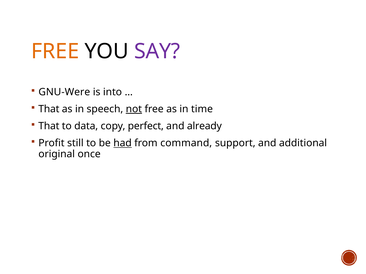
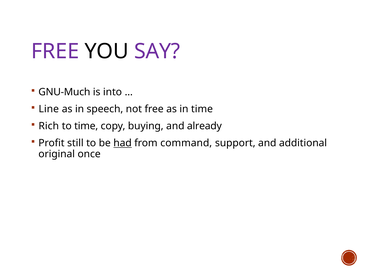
FREE colour: orange -> purple (55, 51)
GNU-Were: GNU-Were -> GNU-Much (64, 92)
That: That -> Line (49, 109)
not underline: present -> none (134, 109)
That: That -> Rich (49, 126)
to data: data -> time (86, 126)
perfect: perfect -> buying (146, 126)
